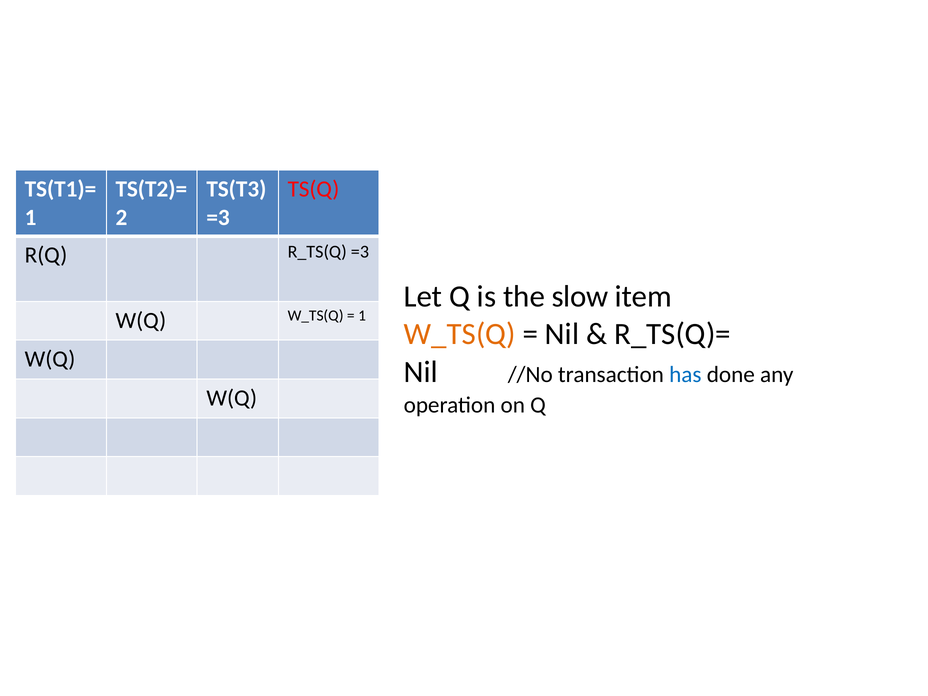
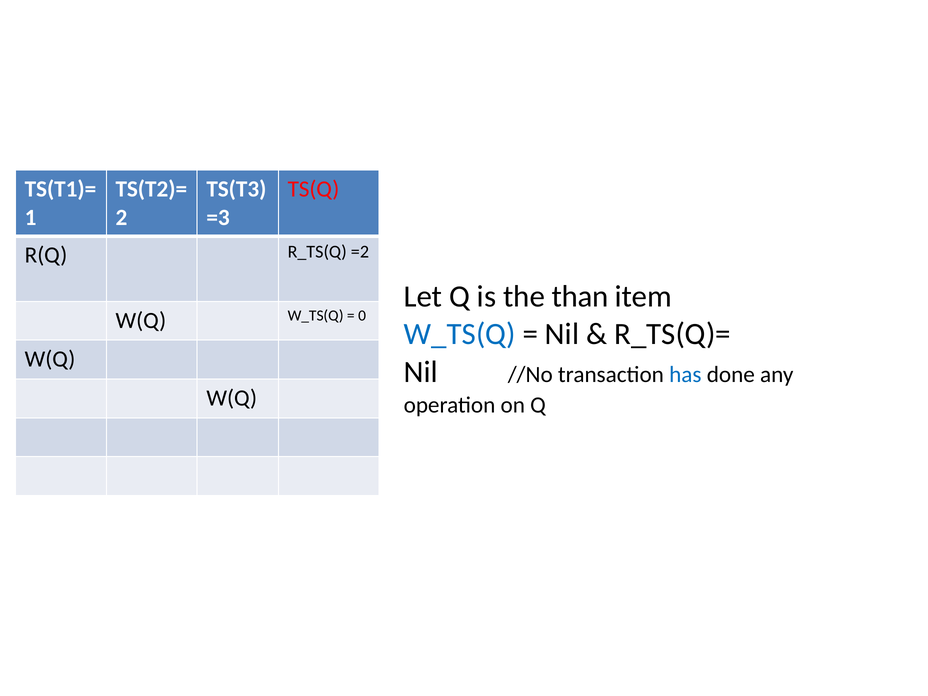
=3: =3 -> =2 (360, 252)
slow: slow -> than (580, 296)
1: 1 -> 0 (362, 316)
W_TS(Q colour: orange -> blue (460, 334)
